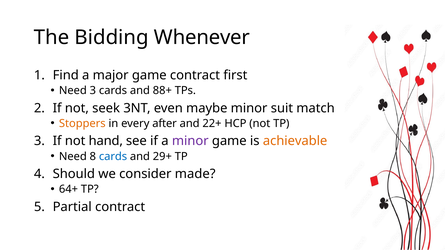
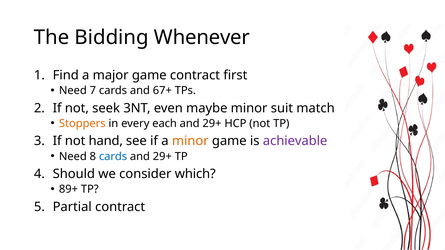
Need 3: 3 -> 7 (93, 91)
88+: 88+ -> 67+ (162, 91)
after: after -> each (165, 124)
22+: 22+ -> 29+ (212, 124)
minor colour: purple -> orange (190, 141)
achievable colour: orange -> purple (295, 141)
made: made -> which (195, 174)
64+: 64+ -> 89+ (68, 190)
